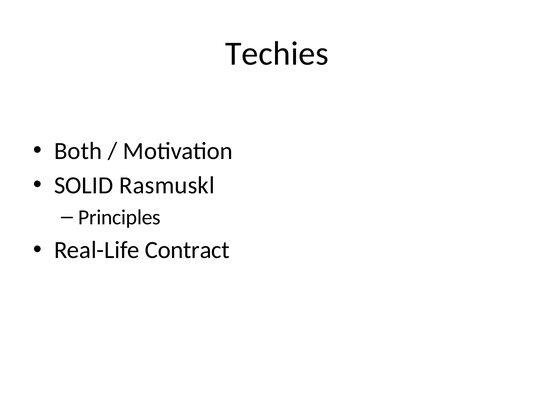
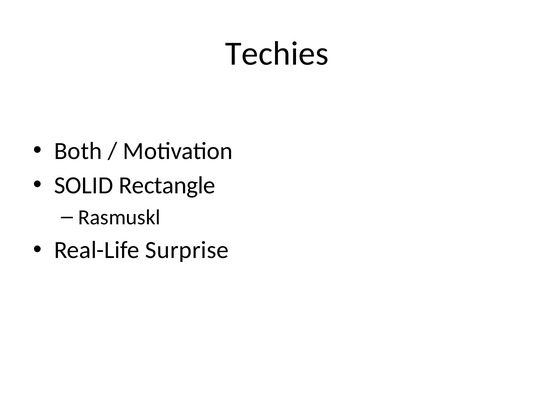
Rasmuskl: Rasmuskl -> Rectangle (167, 185)
Principles: Principles -> Rasmuskl (119, 217)
Contract: Contract -> Surprise (187, 250)
